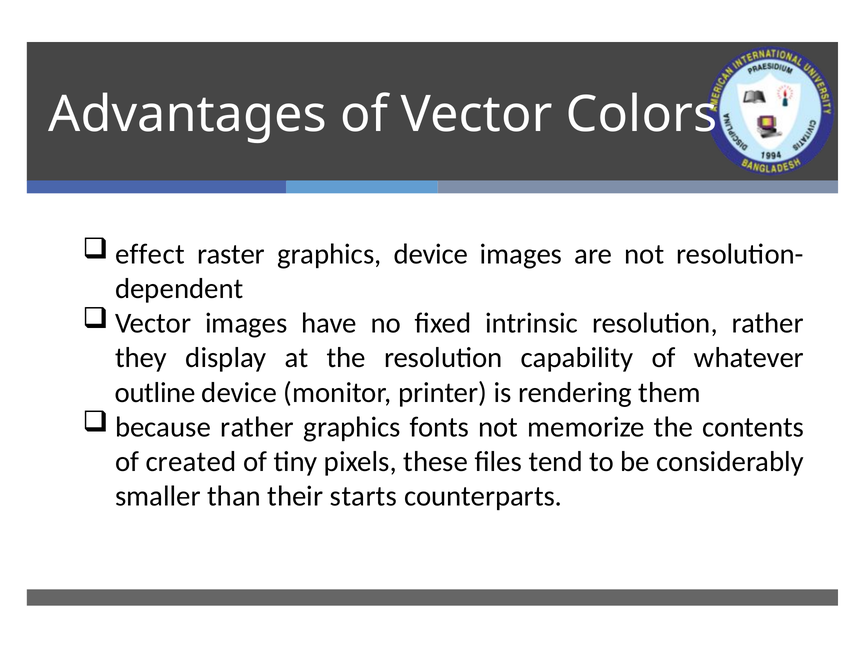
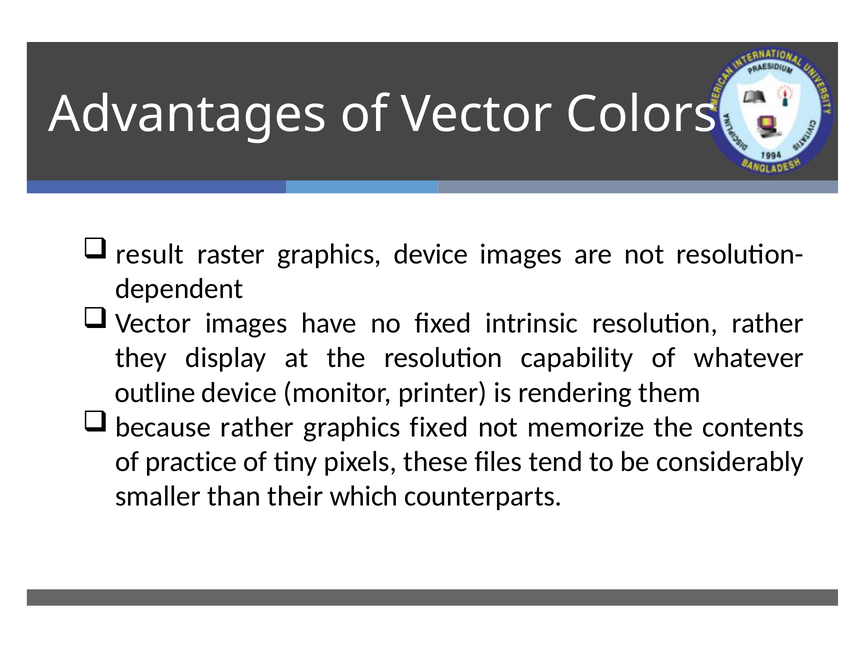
effect: effect -> result (150, 254)
graphics fonts: fonts -> fixed (439, 427)
created: created -> practice (191, 462)
starts: starts -> which (364, 496)
